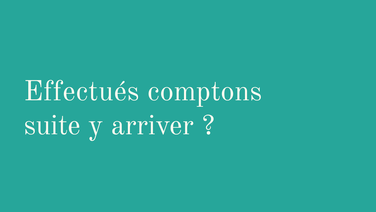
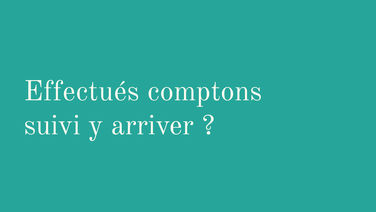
suite: suite -> suivi (52, 125)
